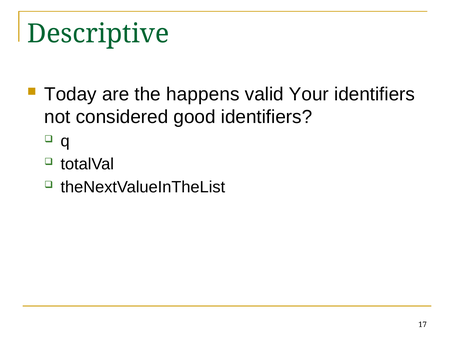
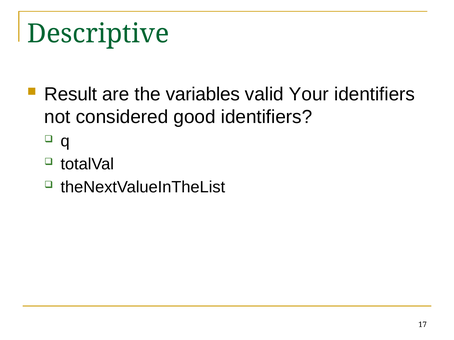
Today: Today -> Result (71, 94)
happens: happens -> variables (203, 94)
